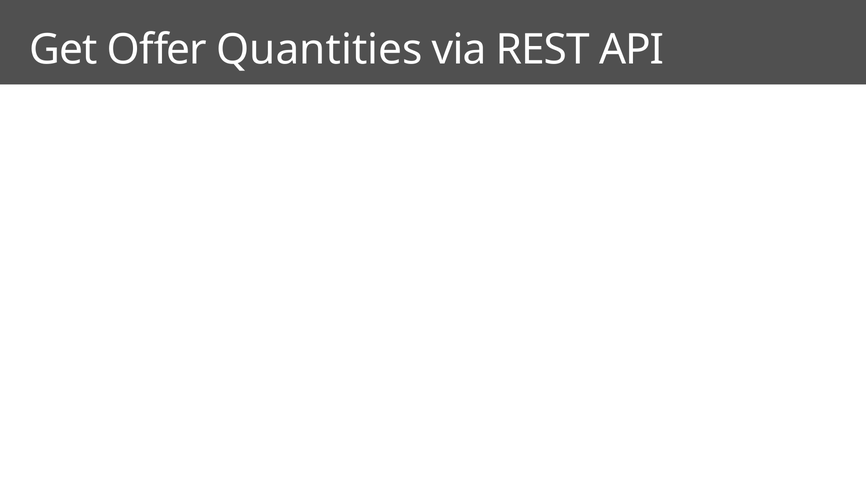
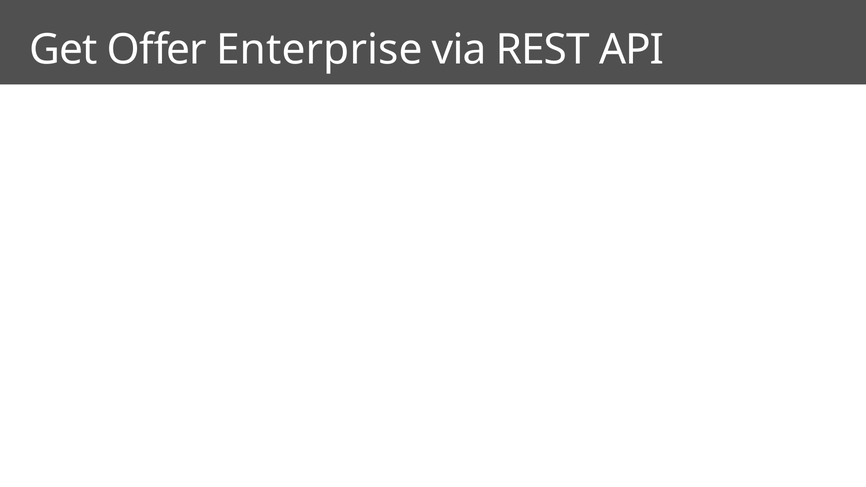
Quantities: Quantities -> Enterprise (319, 50)
